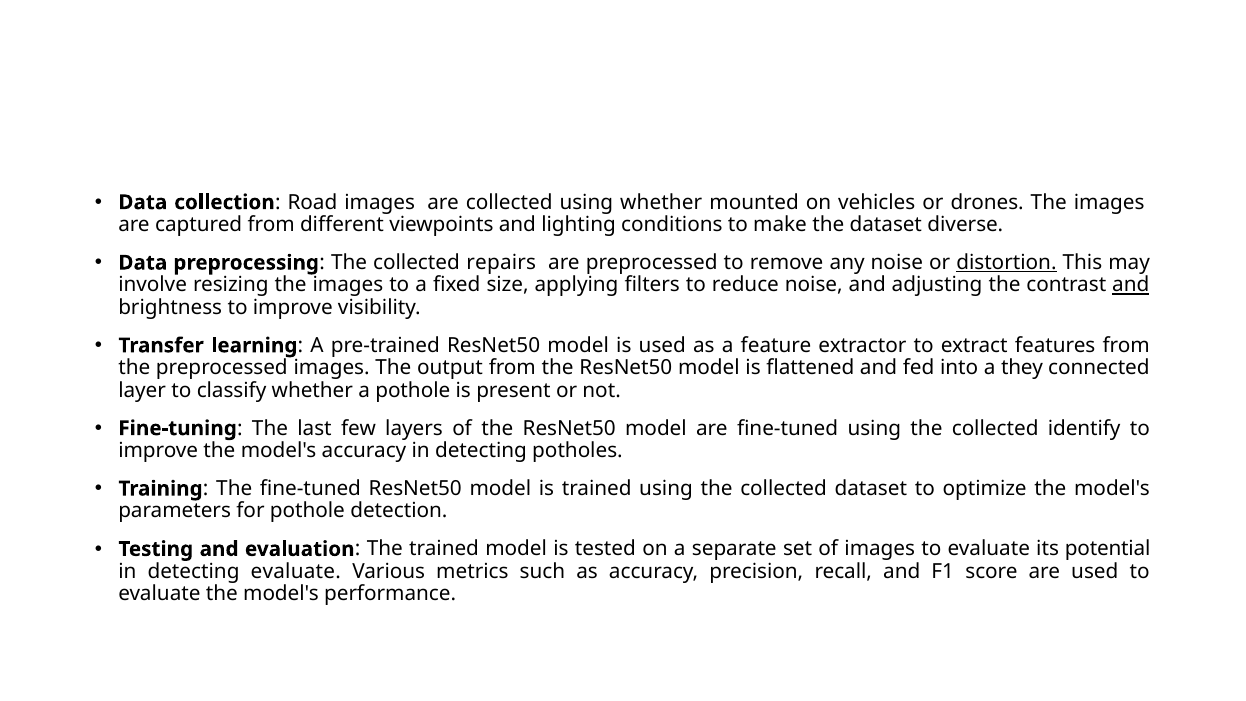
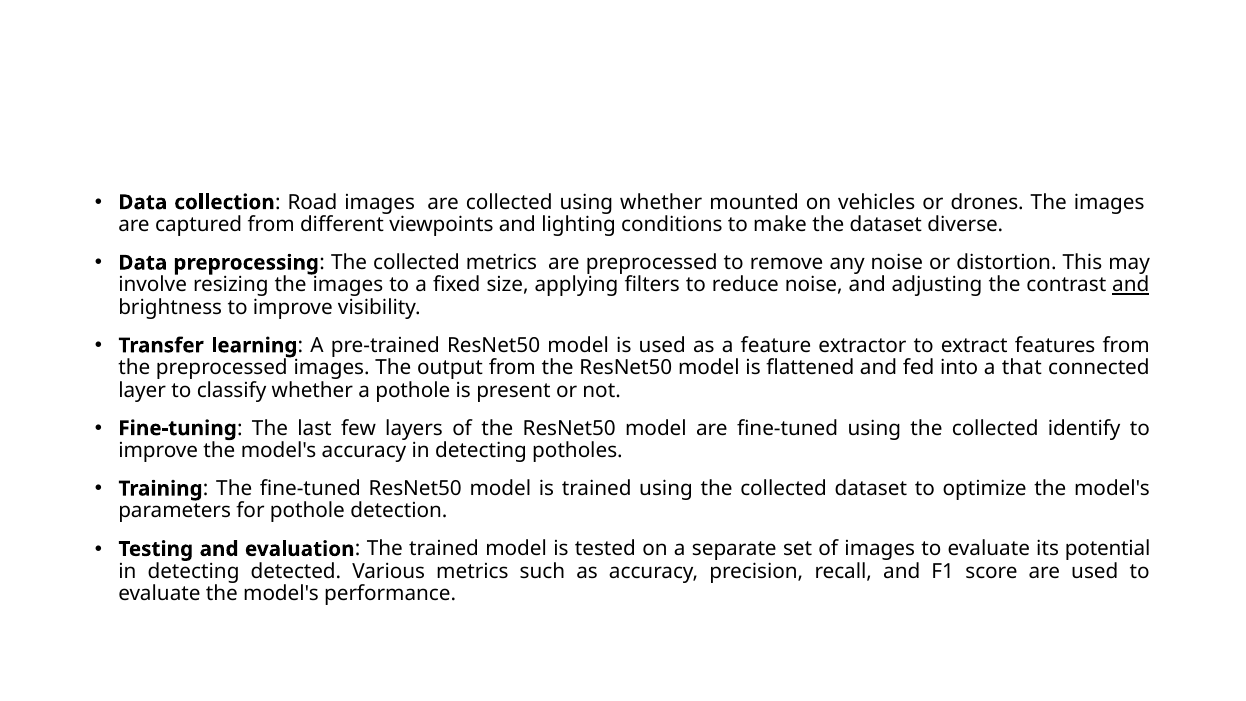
collected repairs: repairs -> metrics (501, 263)
distortion underline: present -> none (1006, 263)
they: they -> that (1022, 368)
detecting evaluate: evaluate -> detected (296, 571)
